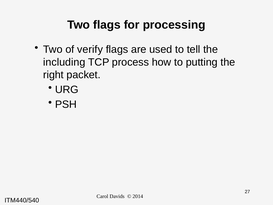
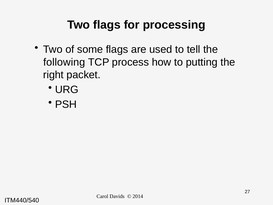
verify: verify -> some (90, 49)
including: including -> following (64, 62)
